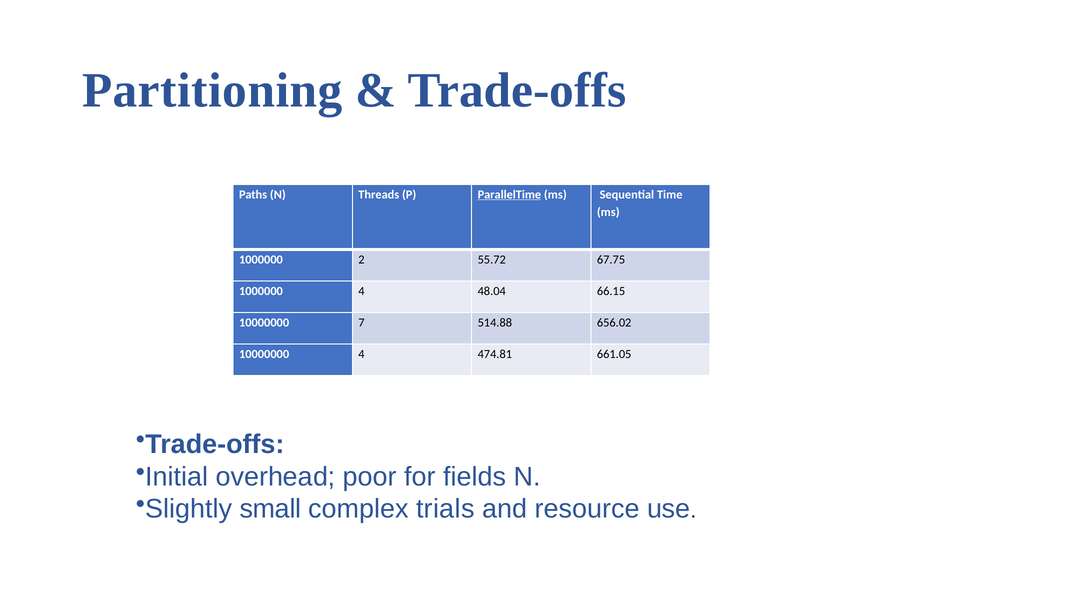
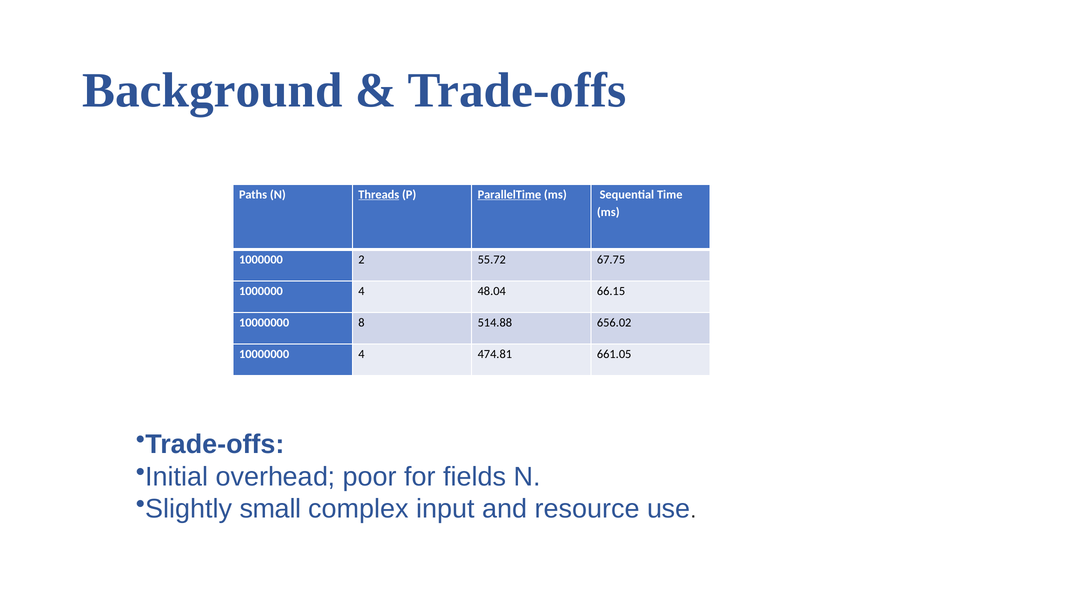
Partitioning: Partitioning -> Background (213, 91)
Threads underline: none -> present (379, 195)
7: 7 -> 8 (361, 323)
trials: trials -> input (446, 509)
